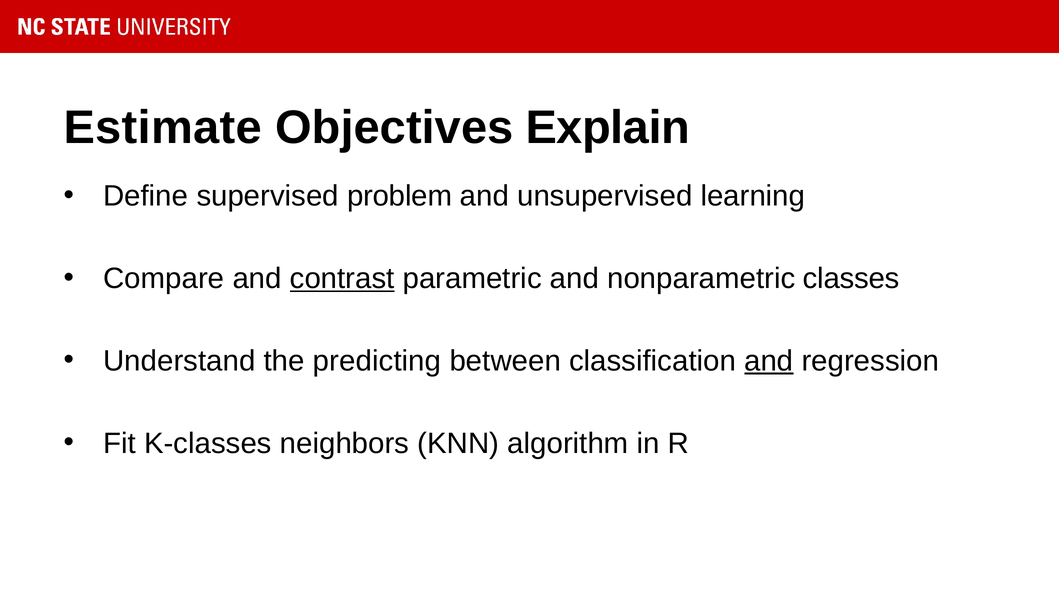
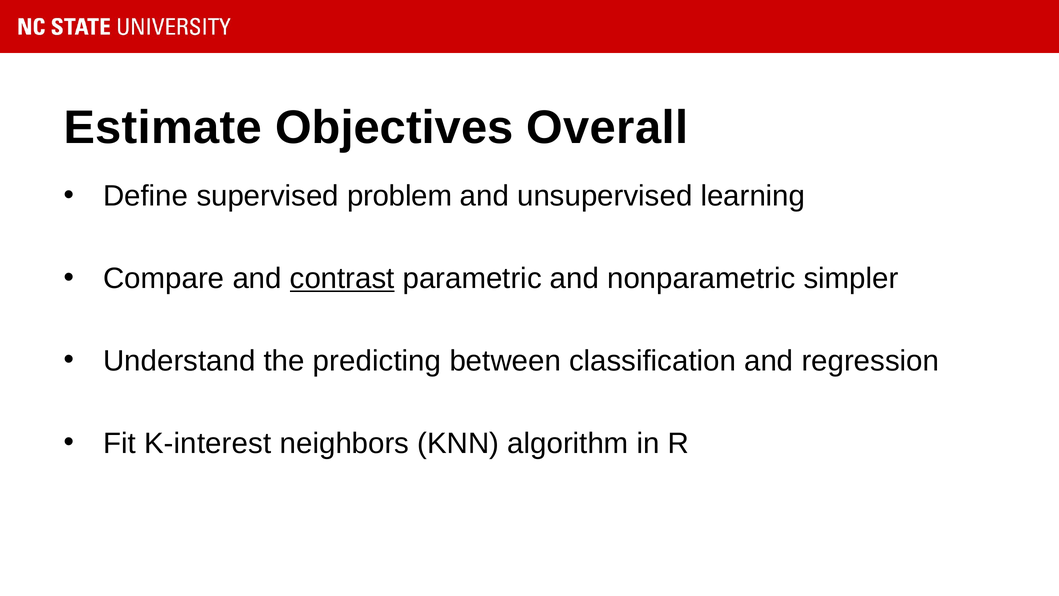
Explain: Explain -> Overall (607, 128)
classes: classes -> simpler (851, 278)
and underline: present -> none (769, 361)
K-classes: K-classes -> K-interest (208, 443)
